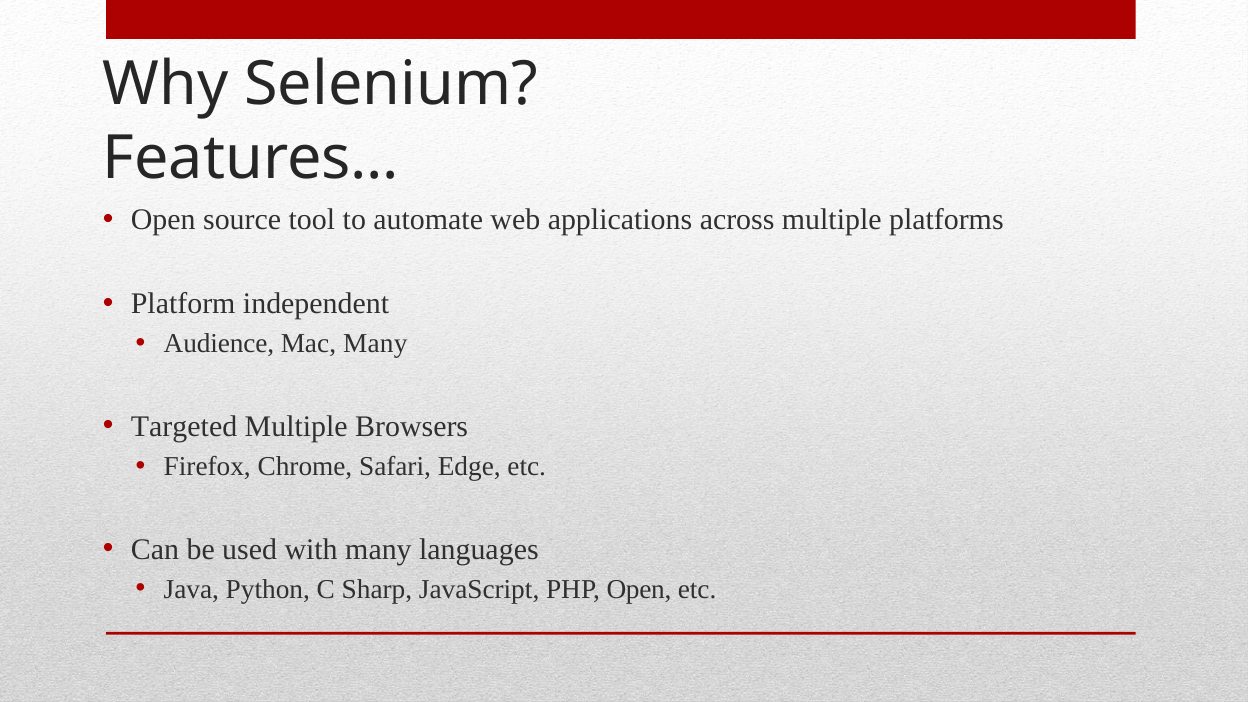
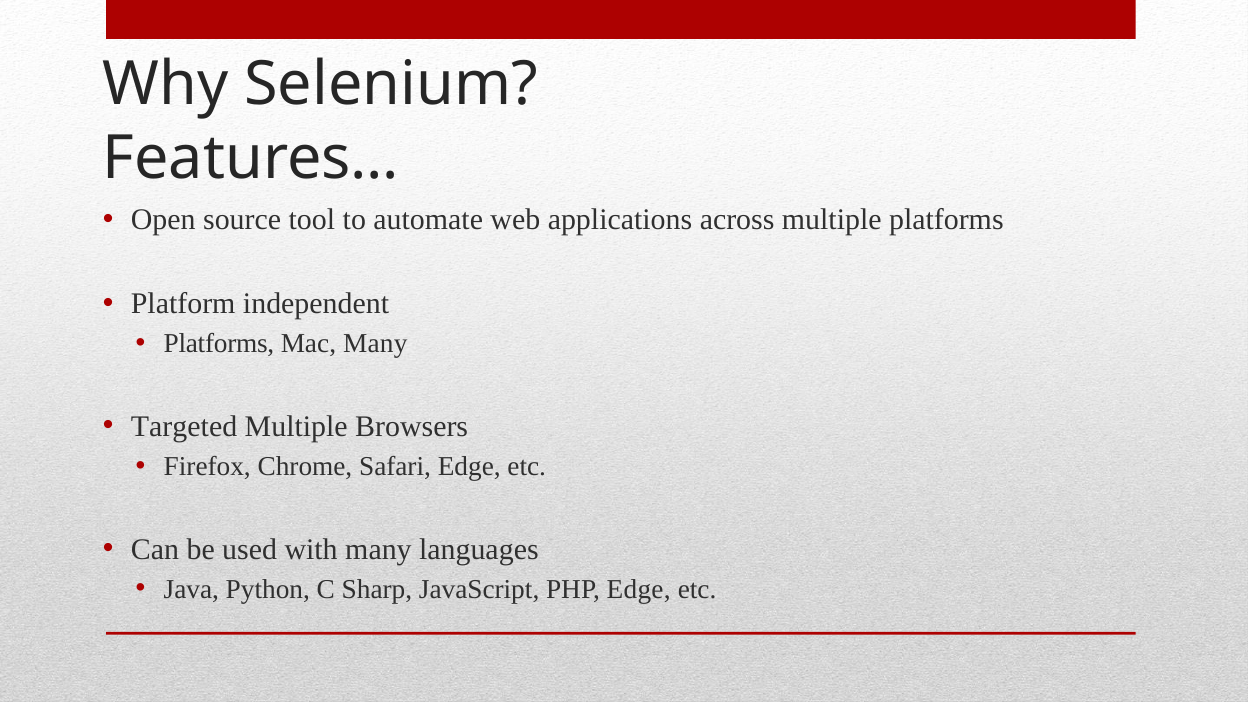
Audience: Audience -> Platforms (219, 344)
PHP Open: Open -> Edge (639, 589)
